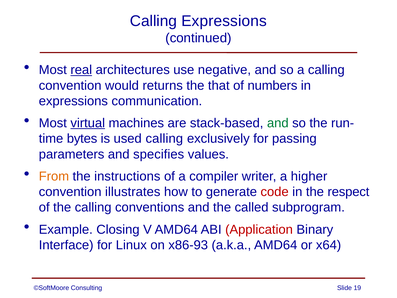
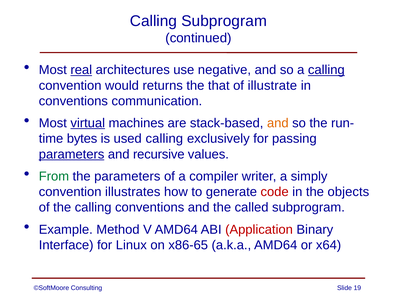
Calling Expressions: Expressions -> Subprogram (224, 21)
calling underline: none -> present (326, 70)
numbers: numbers -> illustrate (272, 85)
expressions: expressions -> conventions (73, 101)
and colour: green -> orange (278, 123)
parameters underline: none -> present (72, 154)
specifies: specifies -> recursive (159, 154)
From colour: orange -> green (54, 176)
the instructions: instructions -> parameters (127, 176)
higher: higher -> simply (309, 176)
respect: respect -> objects (348, 192)
Closing: Closing -> Method (118, 229)
x86-93: x86-93 -> x86-65 (188, 245)
